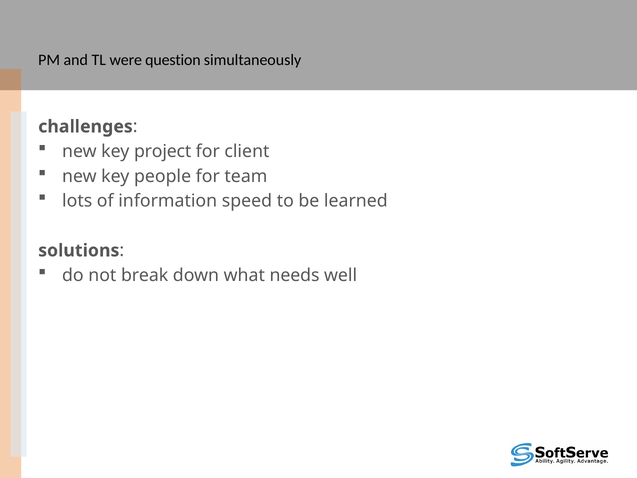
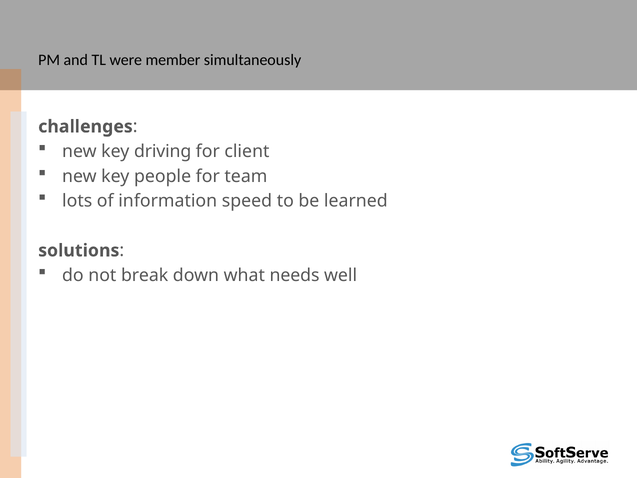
question: question -> member (173, 60)
project: project -> driving (163, 151)
